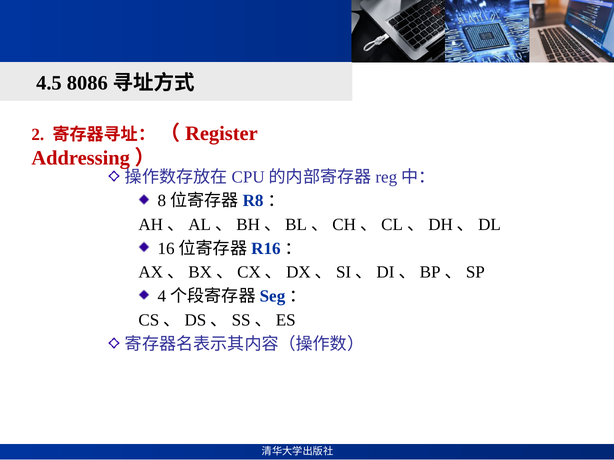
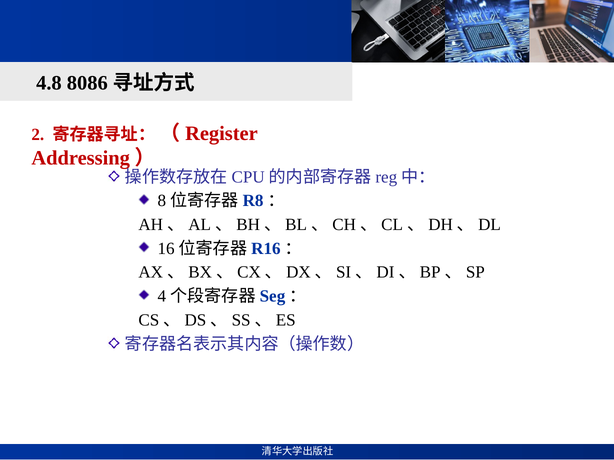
4.5: 4.5 -> 4.8 (49, 83)
